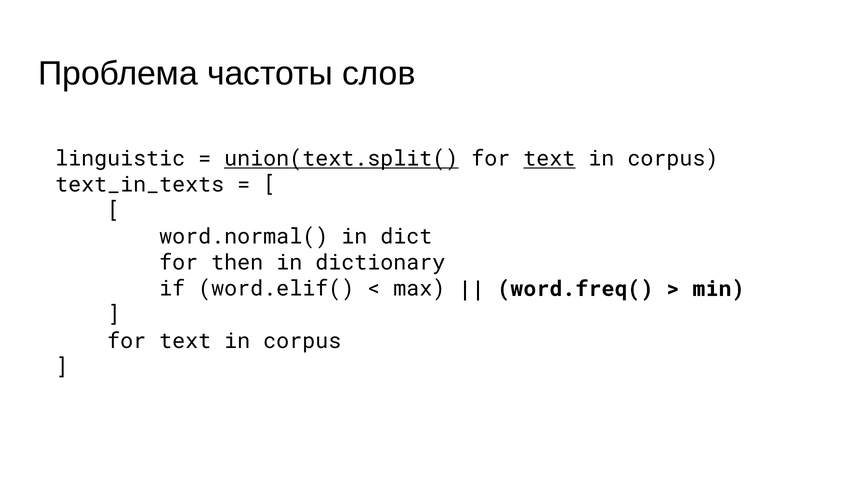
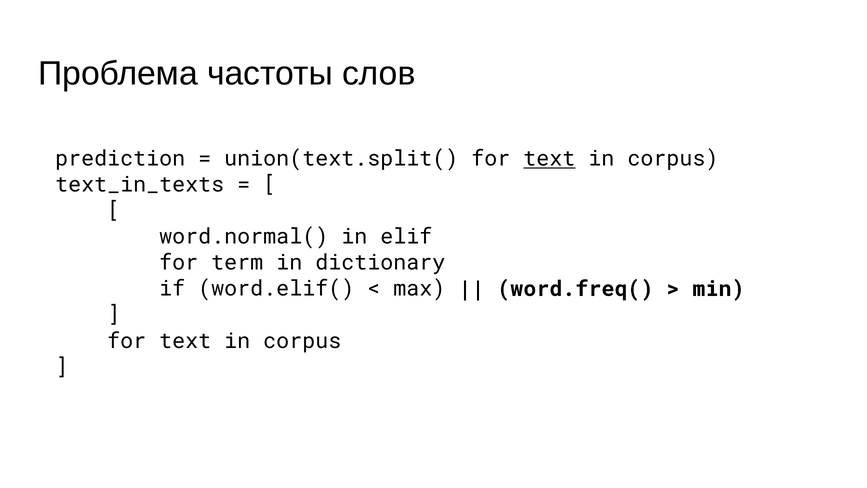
linguistic: linguistic -> prediction (120, 159)
union(text.split( underline: present -> none (341, 159)
dict: dict -> elif (406, 237)
then: then -> term (237, 263)
